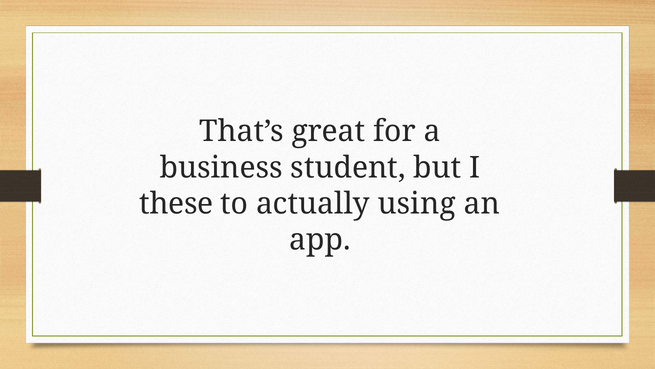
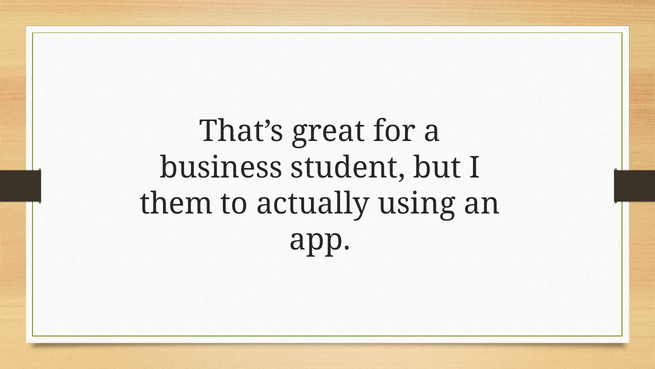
these: these -> them (176, 203)
